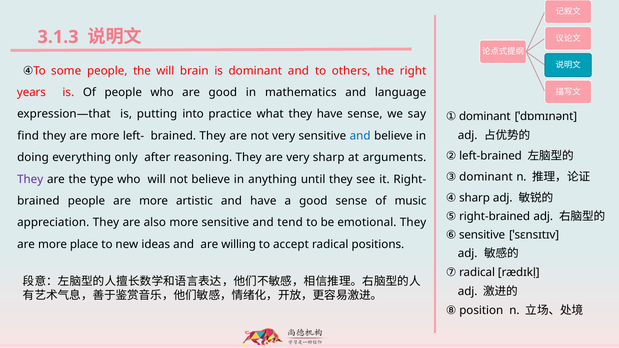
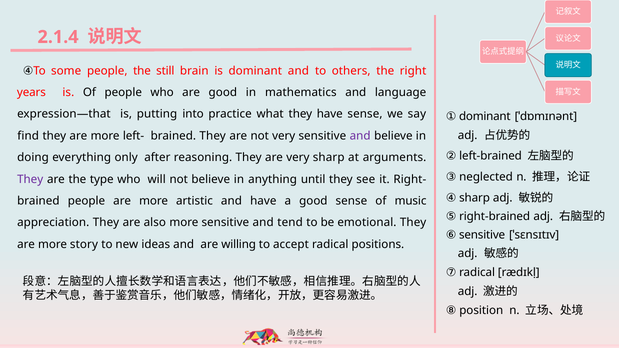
3.1.3: 3.1.3 -> 2.1.4 (58, 37)
the will: will -> still (165, 71)
and colour: blue -> purple (360, 136)
③ dominant: dominant -> neglected (486, 177)
place: place -> story (84, 244)
